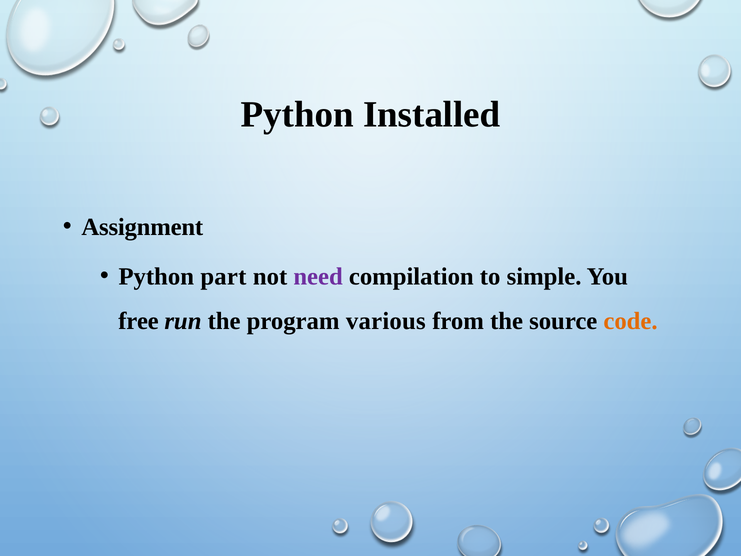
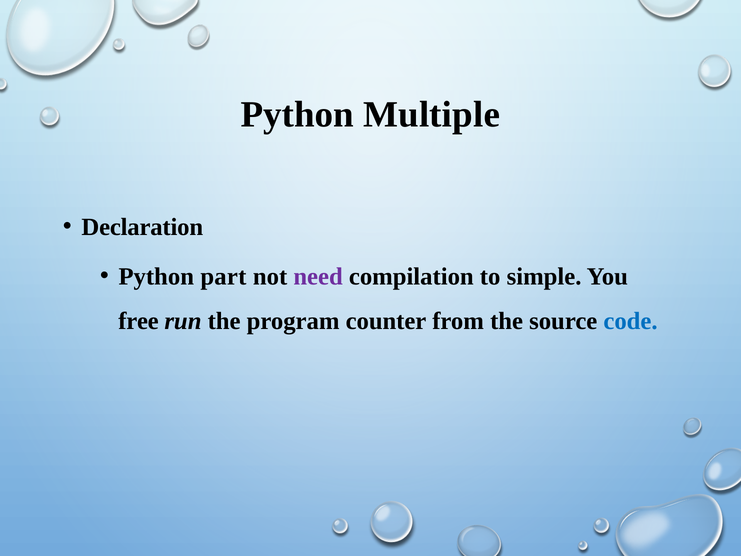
Installed: Installed -> Multiple (432, 115)
Assignment: Assignment -> Declaration (142, 227)
various: various -> counter (386, 321)
code colour: orange -> blue (631, 321)
